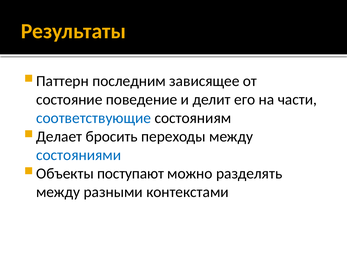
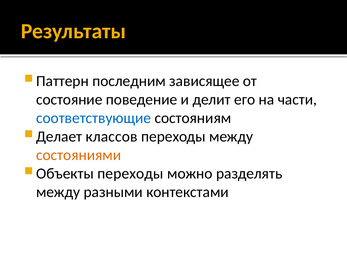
бросить: бросить -> классов (112, 137)
состояниями colour: blue -> orange (79, 155)
поступают: поступают -> переходы (130, 174)
